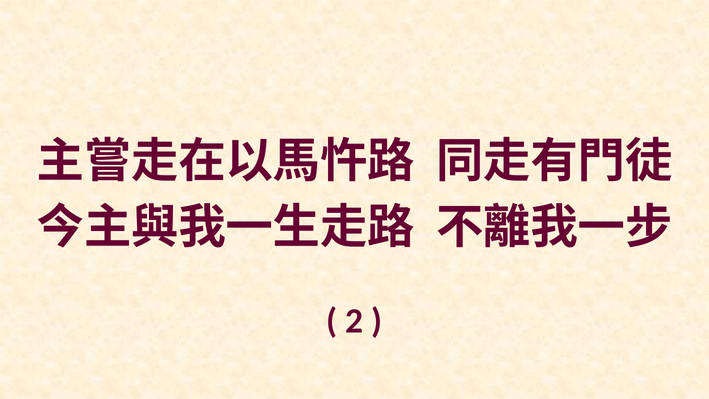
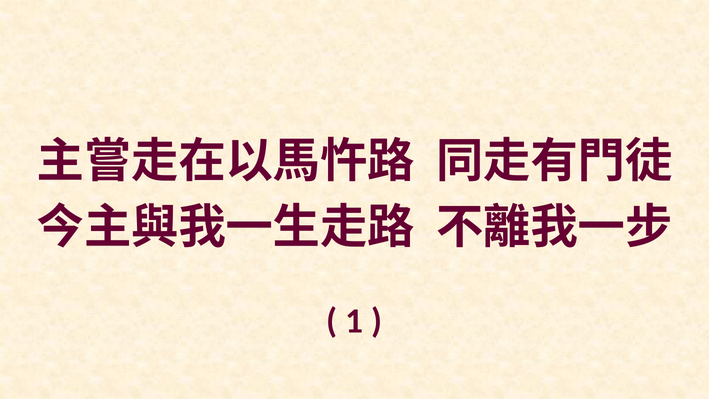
2: 2 -> 1 (354, 321)
